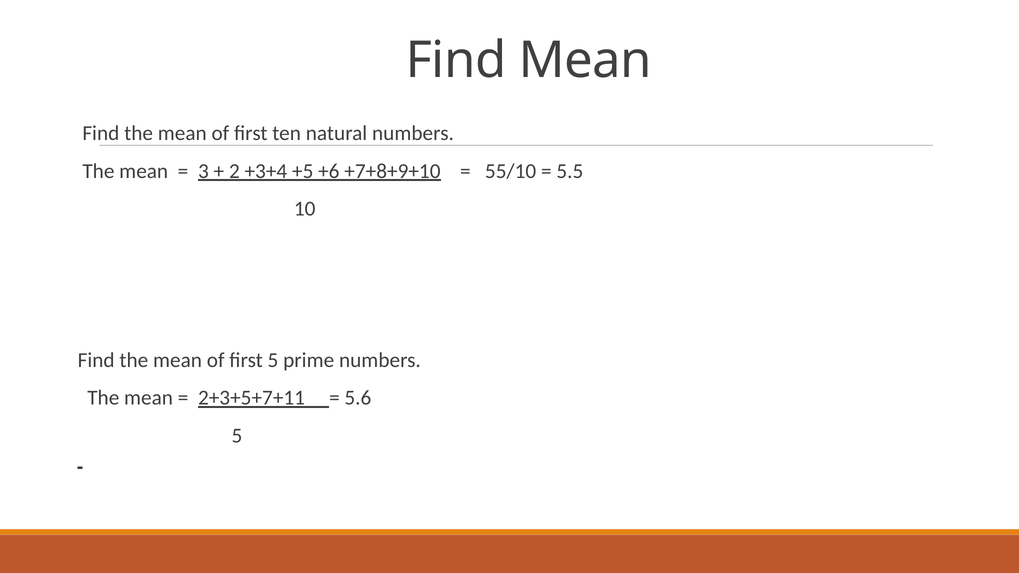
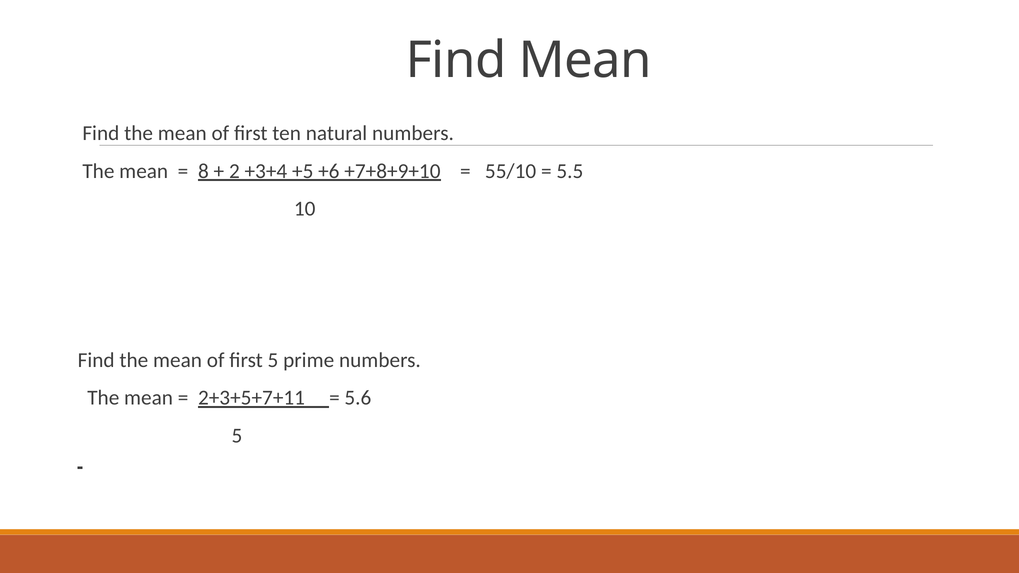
3: 3 -> 8 (203, 171)
